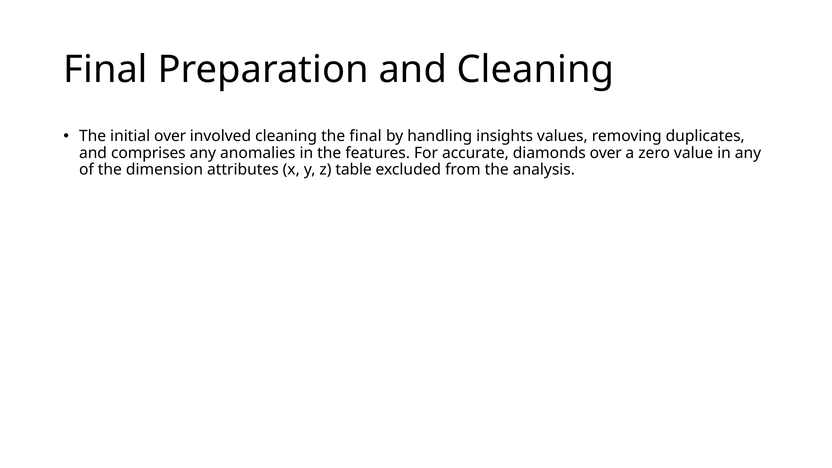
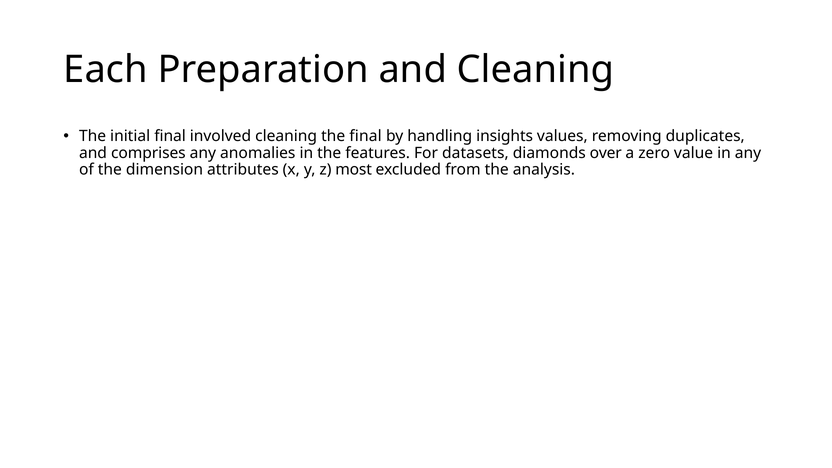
Final: Final -> Each (106, 70)
initial over: over -> final (170, 136)
accurate: accurate -> datasets (475, 153)
table: table -> most (354, 170)
